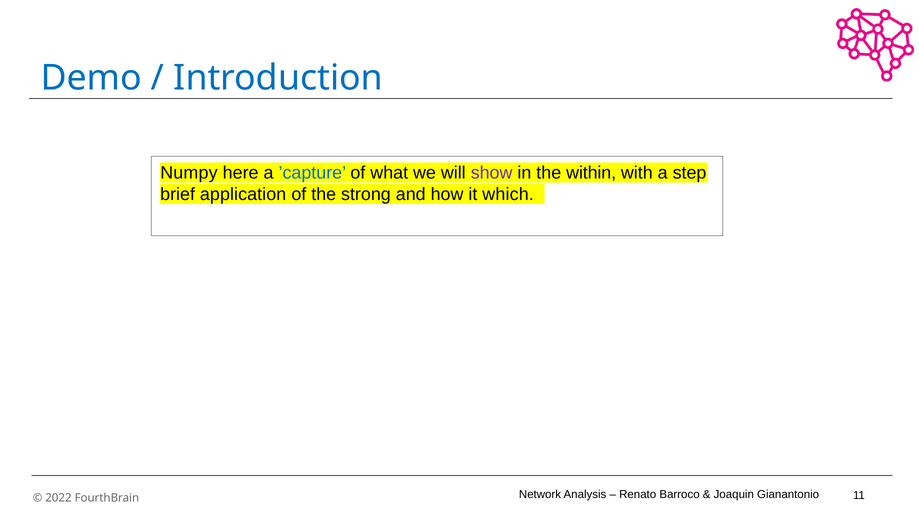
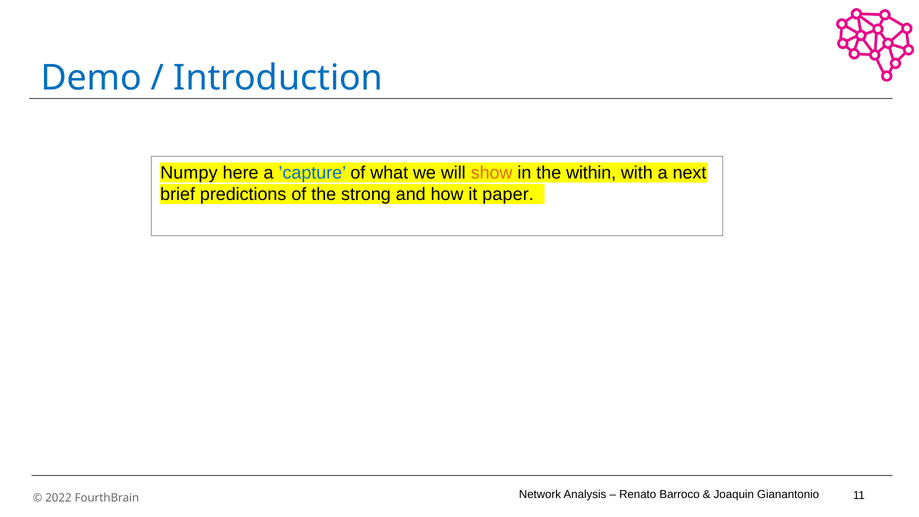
show colour: purple -> orange (492, 173)
step: step -> next (690, 173)
application: application -> predictions (243, 194)
which: which -> paper (508, 194)
